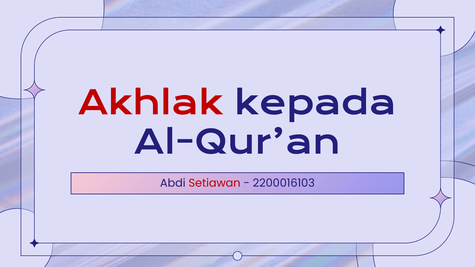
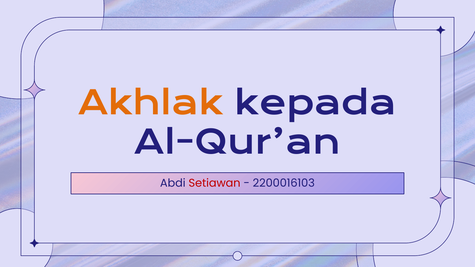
Akhlak colour: red -> orange (151, 104)
